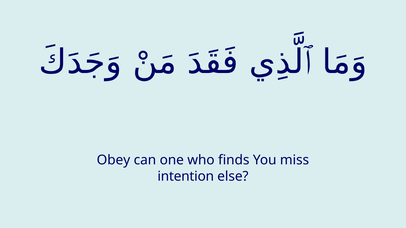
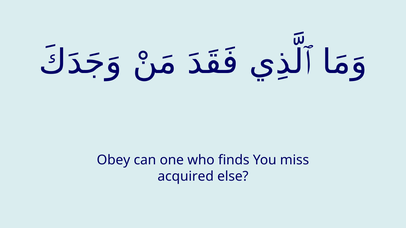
intention: intention -> acquired (186, 177)
